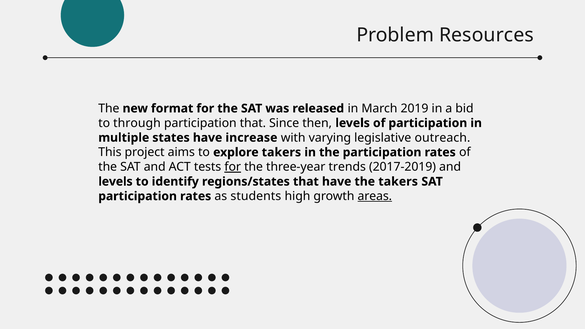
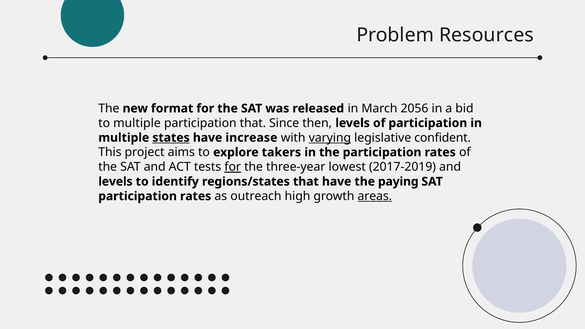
2019: 2019 -> 2056 (415, 108)
to through: through -> multiple (137, 123)
states underline: none -> present (171, 138)
varying underline: none -> present (330, 138)
outreach: outreach -> confident (443, 138)
trends: trends -> lowest (347, 167)
the takers: takers -> paying (398, 182)
students: students -> outreach (256, 196)
